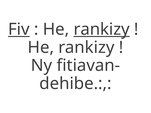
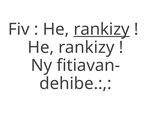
Fiv underline: present -> none (19, 29)
